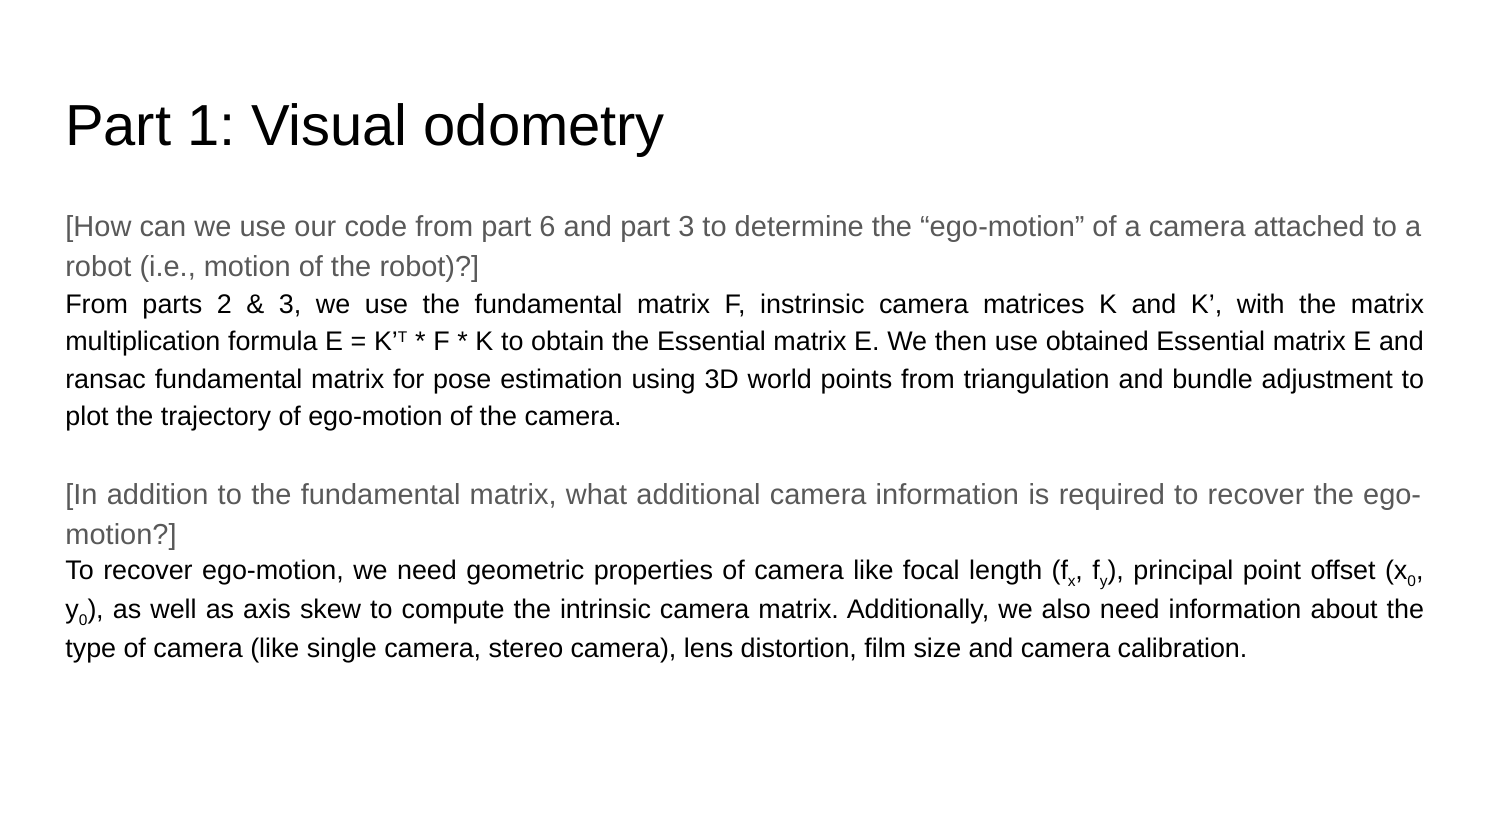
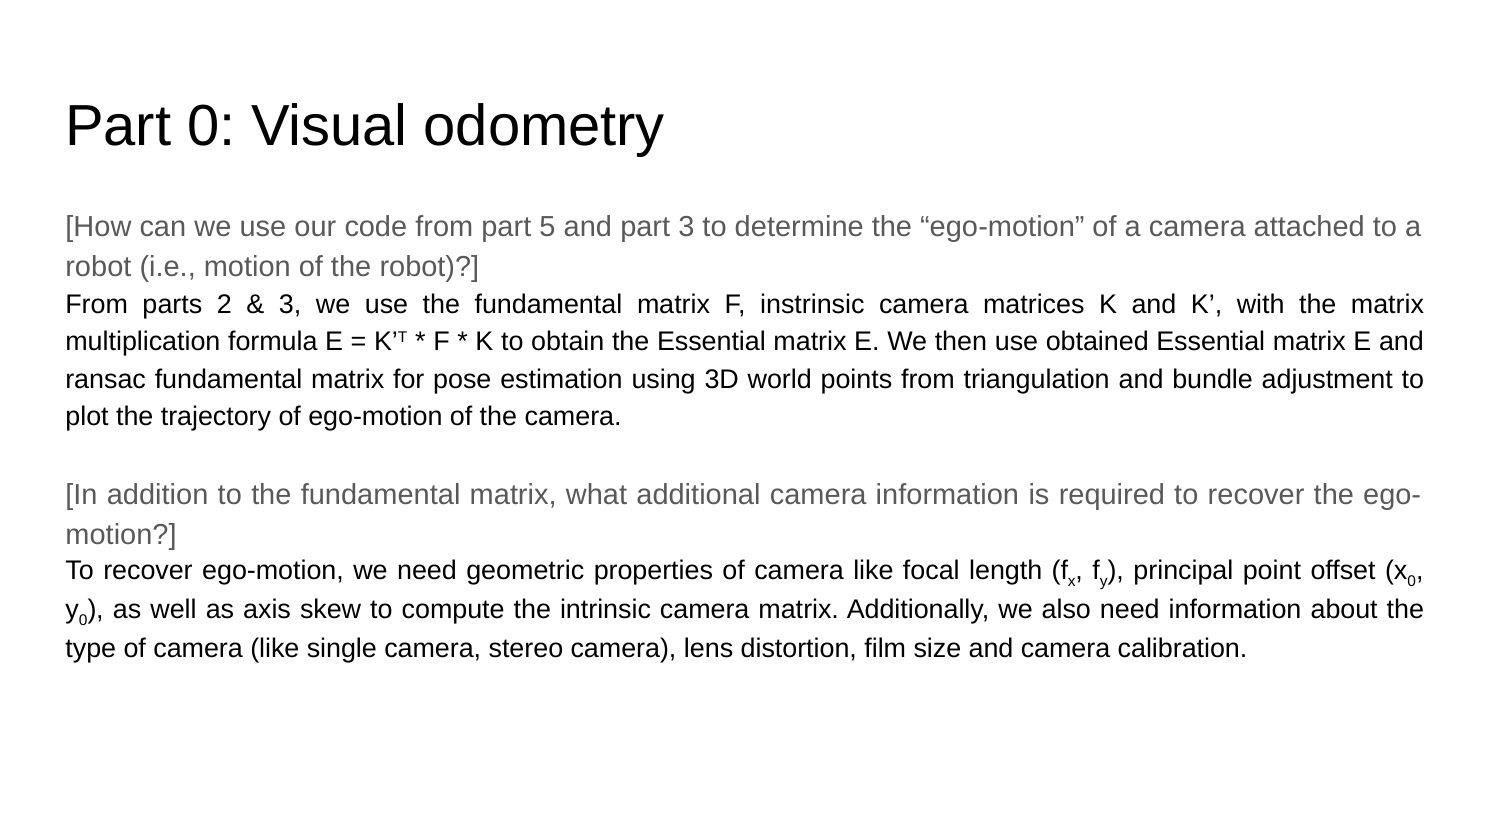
Part 1: 1 -> 0 (211, 126)
6: 6 -> 5 (547, 227)
